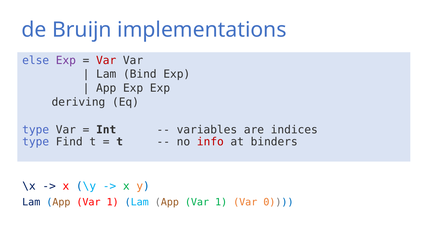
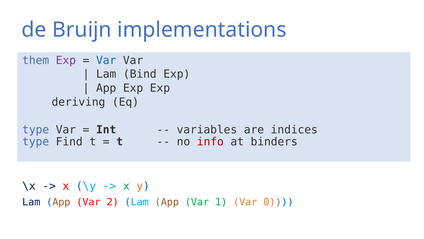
else: else -> them (36, 60)
Var colour: red -> blue (106, 60)
1: 1 -> 2 (113, 202)
